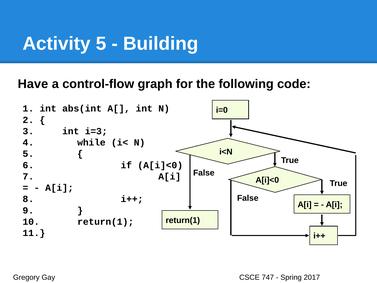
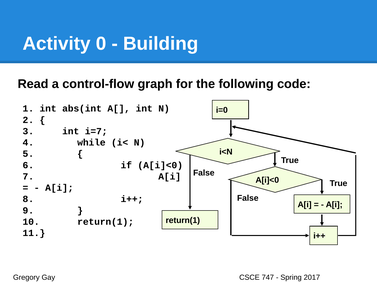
Activity 5: 5 -> 0 (101, 44)
Have: Have -> Read (33, 84)
i=3: i=3 -> i=7 (96, 131)
